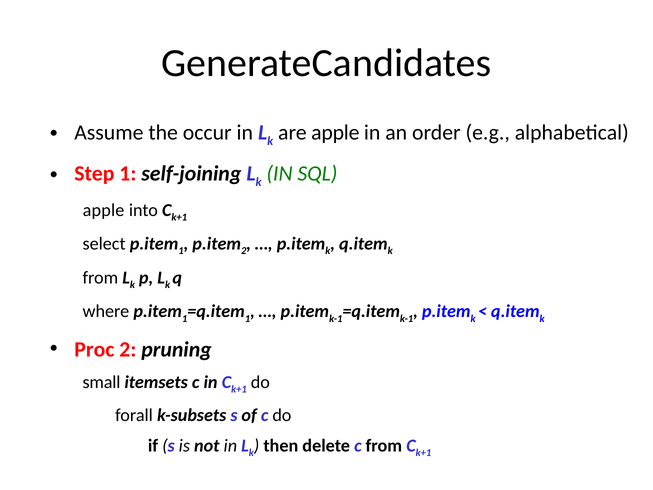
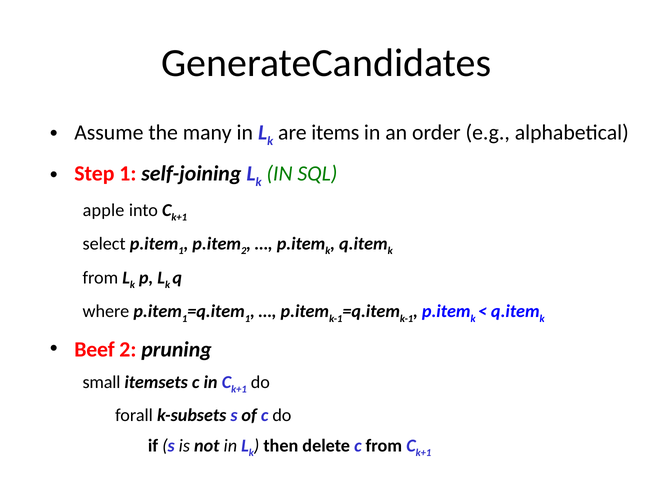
occur: occur -> many (207, 133)
are apple: apple -> items (335, 133)
Proc: Proc -> Beef (94, 349)
